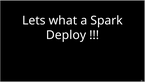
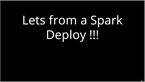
what: what -> from (63, 20)
